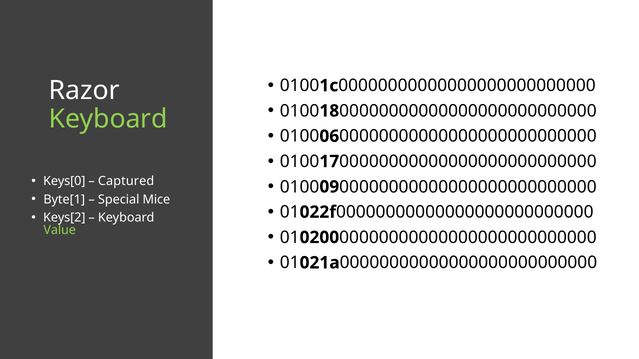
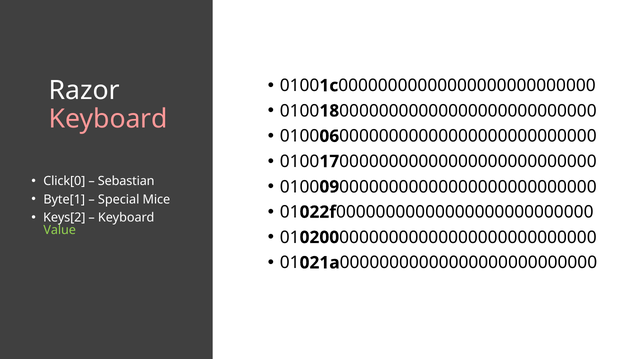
Keyboard colour: light green -> pink (108, 119)
Keys[0: Keys[0 -> Click[0 (64, 181)
Captured: Captured -> Sebastian (126, 181)
